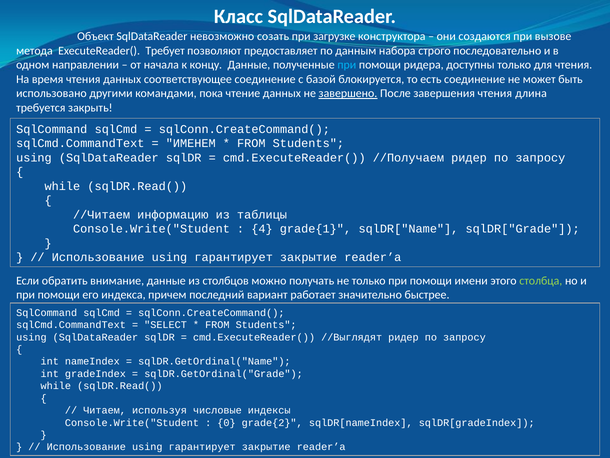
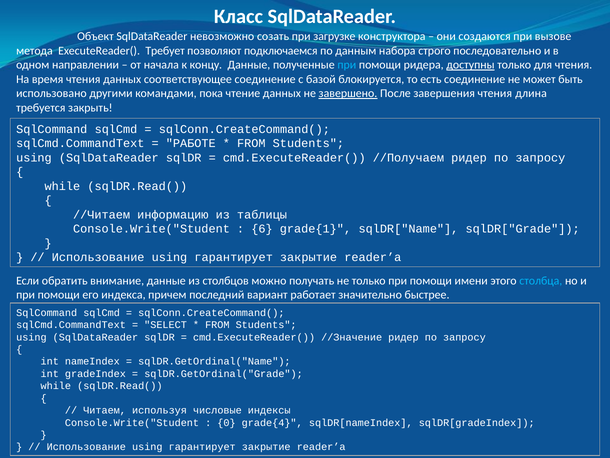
предоставляет: предоставляет -> подключаемся (281, 51)
доступны underline: none -> present (470, 65)
ИМЕНЕМ: ИМЕНЕМ -> РАБОТЕ (191, 143)
4: 4 -> 6 (262, 229)
столбца colour: light green -> light blue (541, 280)
//Выглядят: //Выглядят -> //Значение (352, 337)
grade{2: grade{2 -> grade{4 (272, 422)
